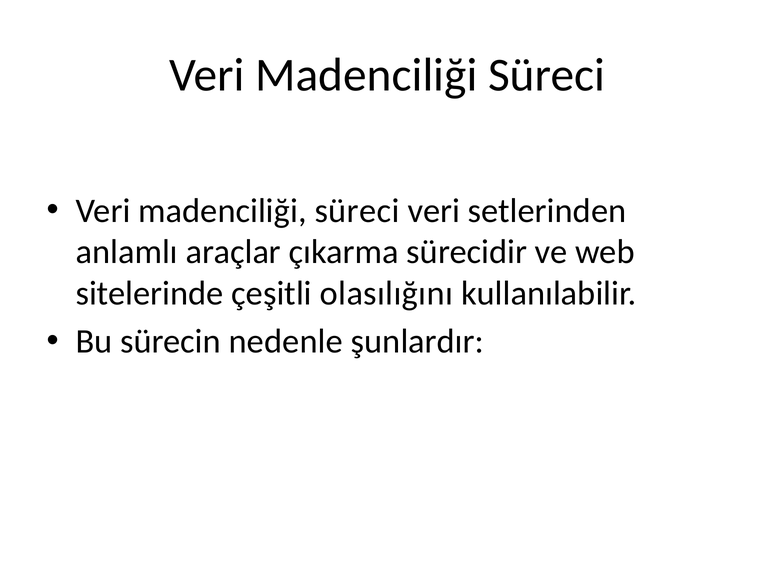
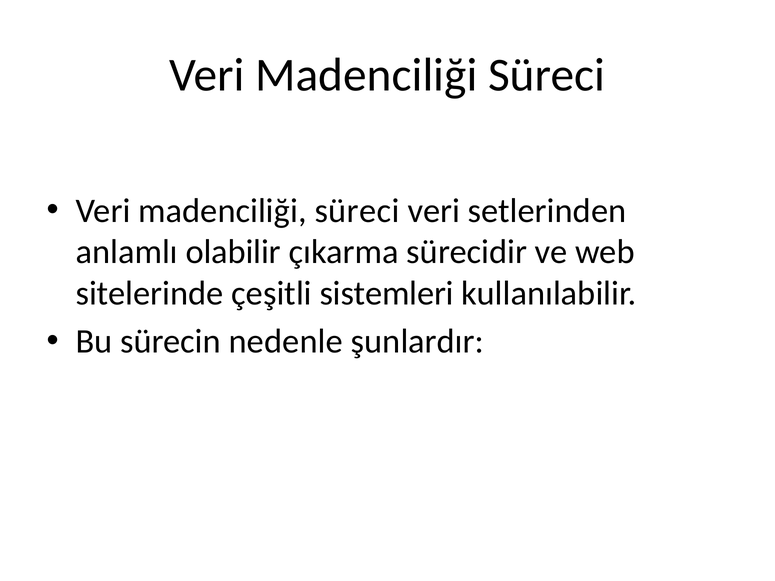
araçlar: araçlar -> olabilir (233, 252)
olasılığını: olasılığını -> sistemleri (387, 294)
